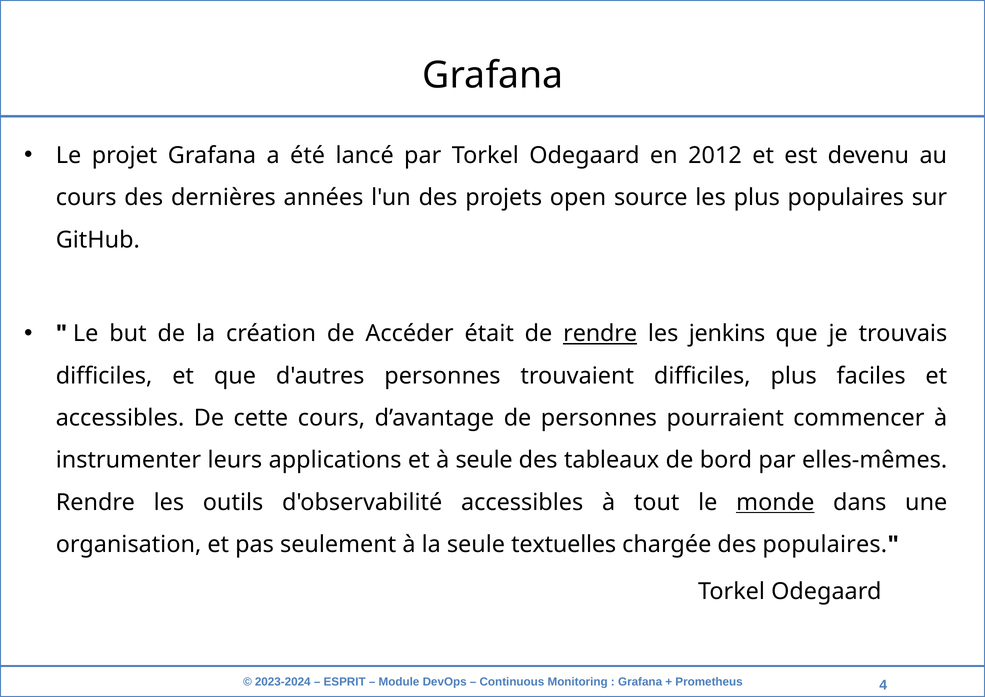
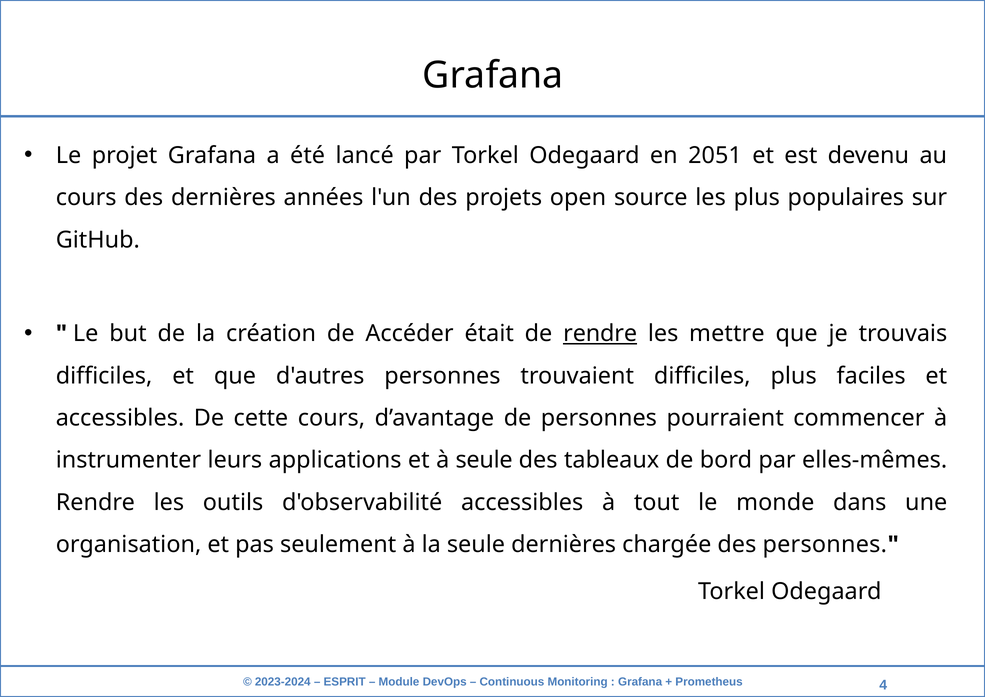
2012: 2012 -> 2051 (715, 155)
jenkins: jenkins -> mettre (727, 333)
monde underline: present -> none (775, 502)
seule textuelles: textuelles -> dernières (564, 544)
des populaires: populaires -> personnes (825, 544)
